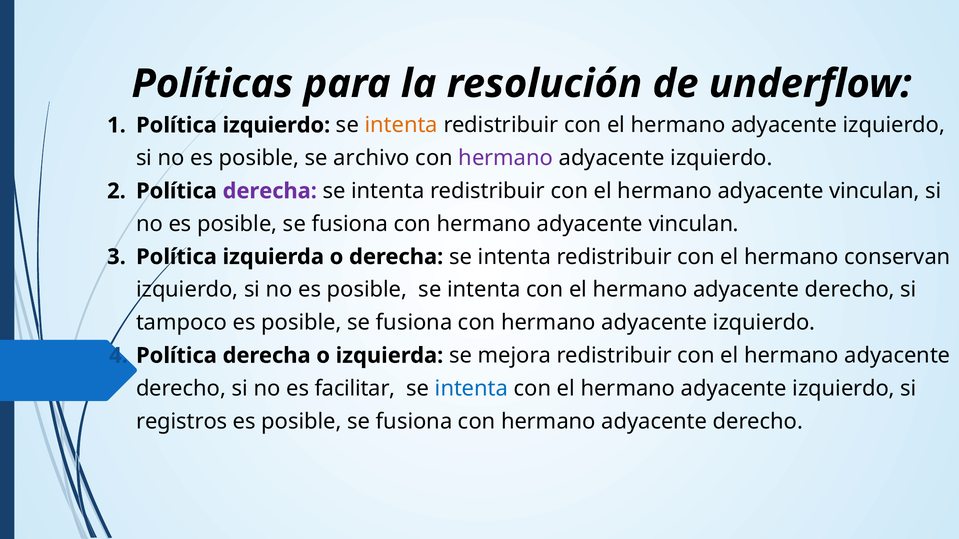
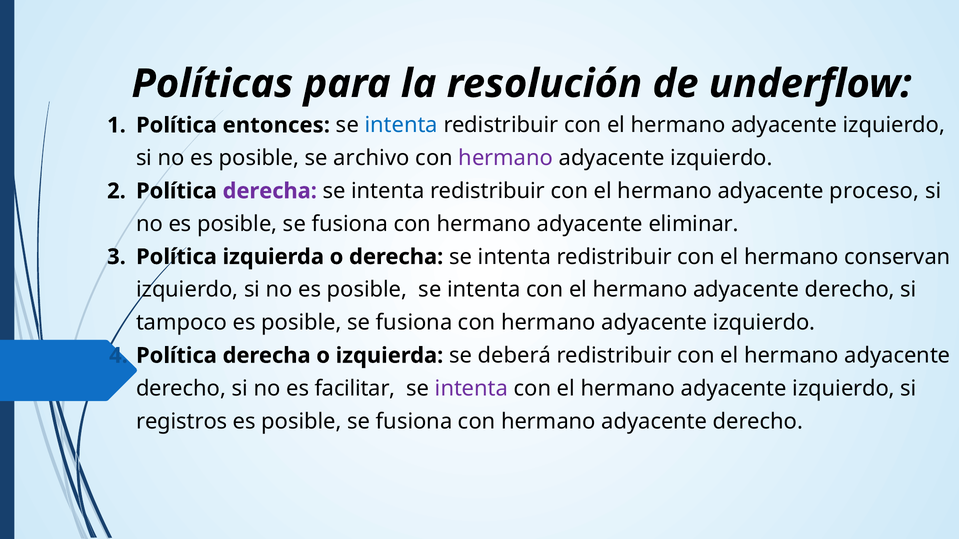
Política izquierdo: izquierdo -> entonces (276, 125)
intenta colour: orange -> blue (401, 125)
el hermano adyacente vinculan: vinculan -> proceso (874, 191)
con hermano adyacente vinculan: vinculan -> eliminar (694, 224)
mejora: mejora -> deberá (514, 356)
intenta colour: blue -> purple (472, 389)
